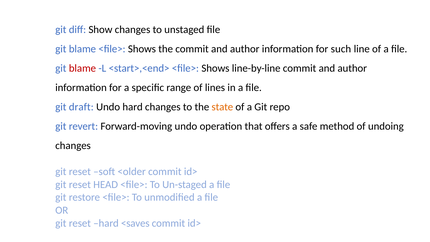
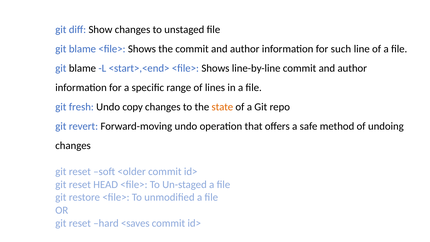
blame colour: red -> black (82, 68)
draft: draft -> fresh (81, 107)
Undo hard: hard -> copy (133, 107)
